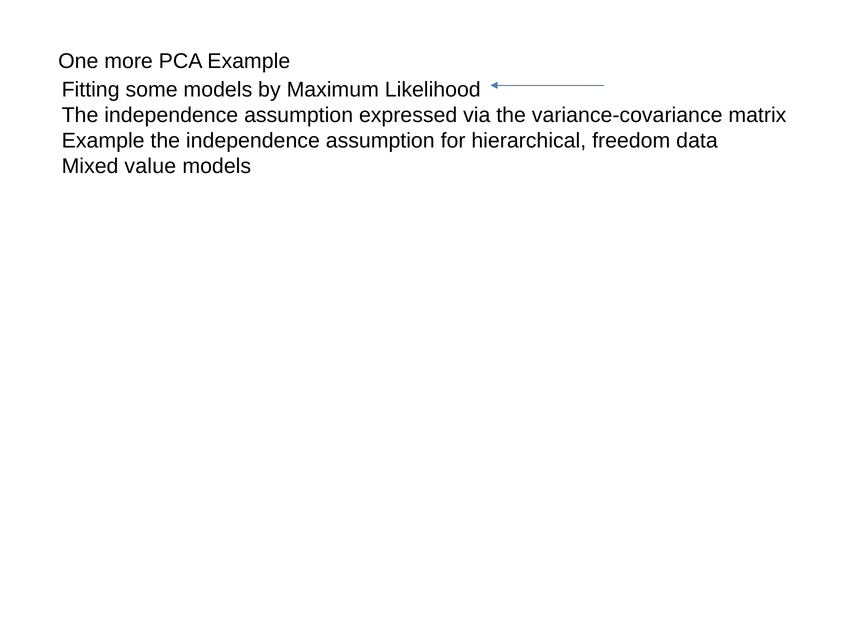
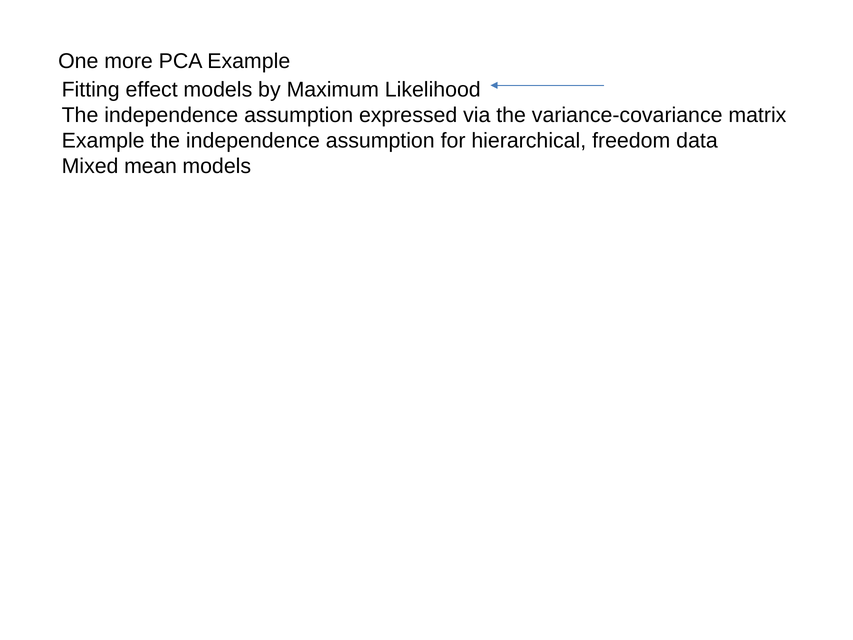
some: some -> effect (152, 90)
value: value -> mean (151, 166)
